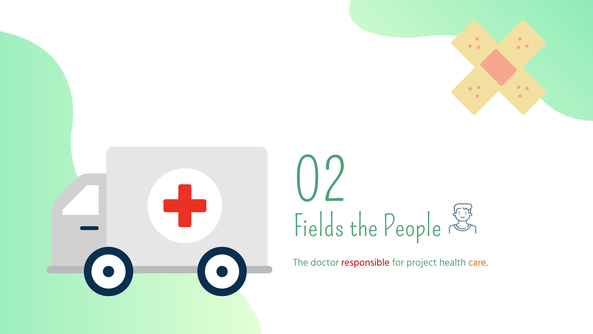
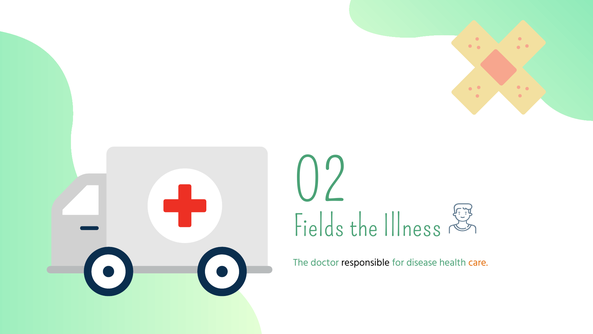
People: People -> Illness (412, 226)
responsible colour: red -> black (365, 262)
project: project -> disease (422, 262)
